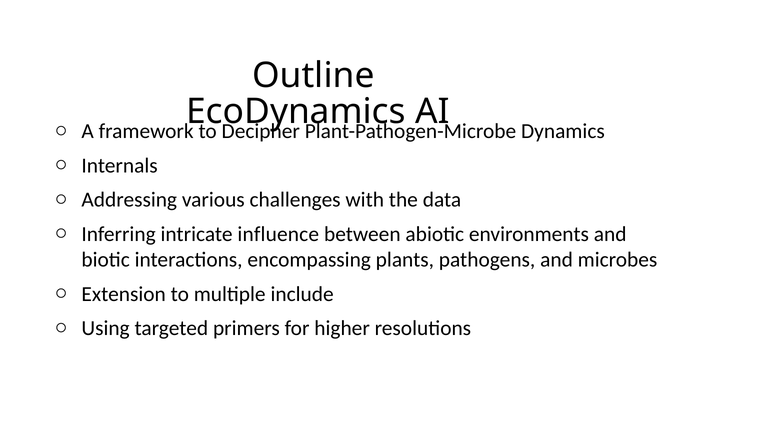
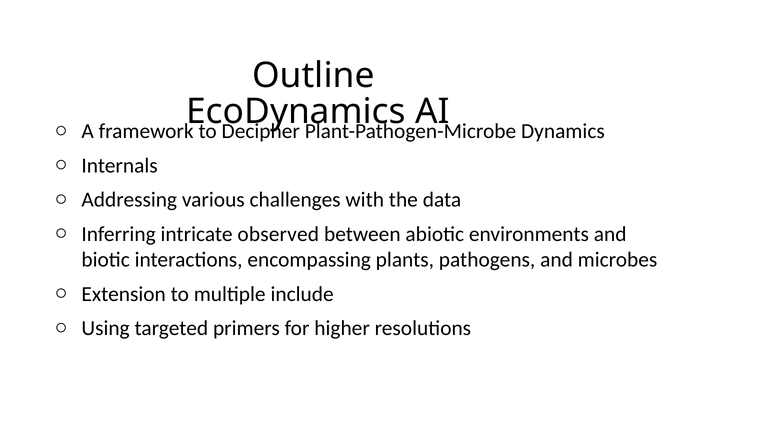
influence: influence -> observed (278, 234)
